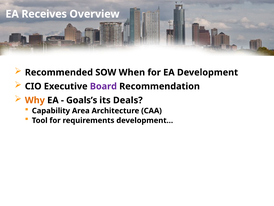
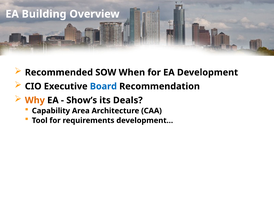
Receives: Receives -> Building (44, 14)
Board colour: purple -> blue (103, 86)
Goals’s: Goals’s -> Show’s (82, 100)
